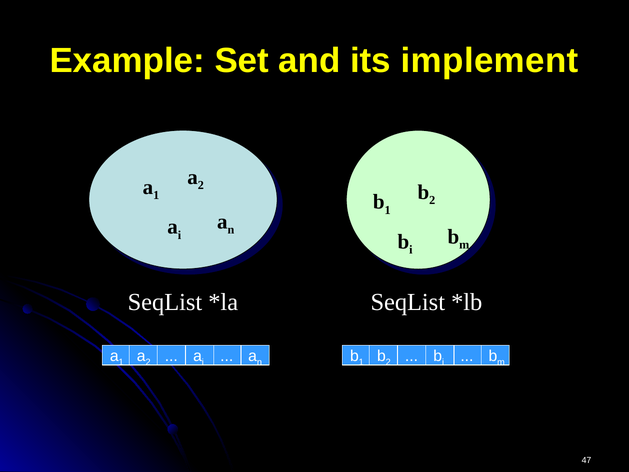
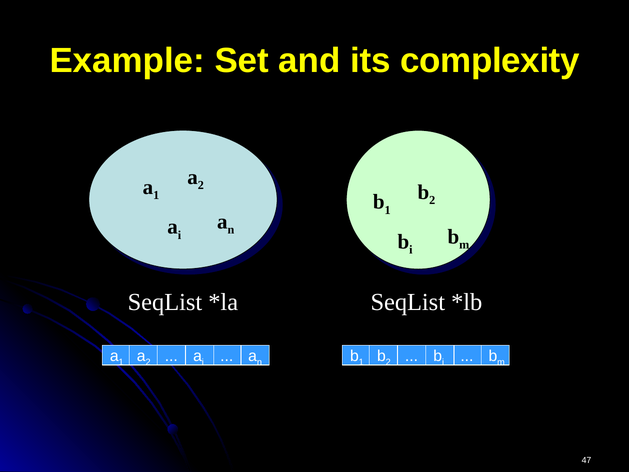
implement: implement -> complexity (490, 61)
